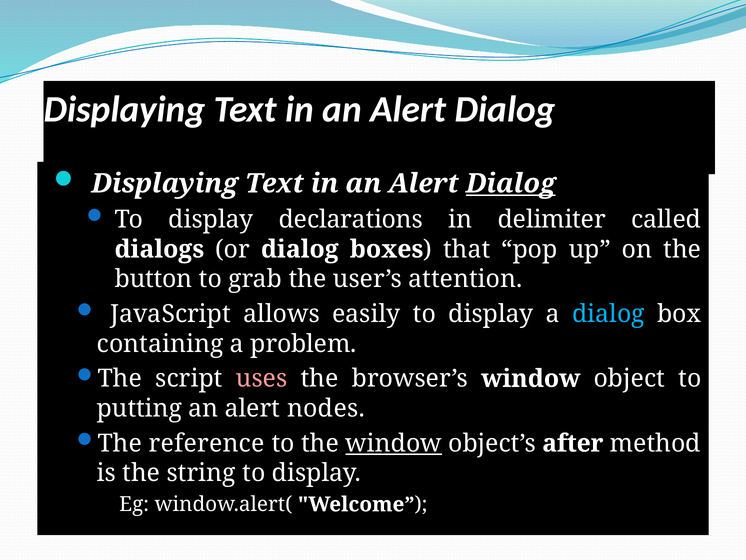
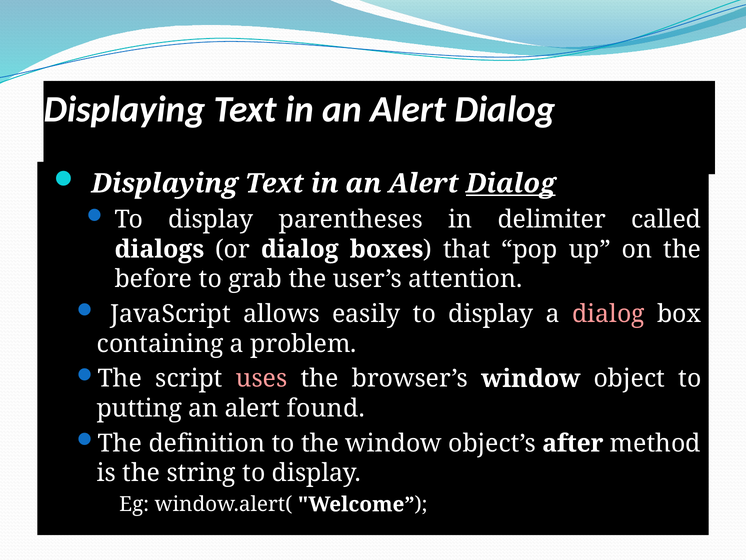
declarations: declarations -> parentheses (351, 219)
button: button -> before (153, 279)
dialog colour: light blue -> pink (608, 314)
nodes: nodes -> found (326, 408)
reference: reference -> definition (207, 443)
window underline: present -> none (394, 443)
